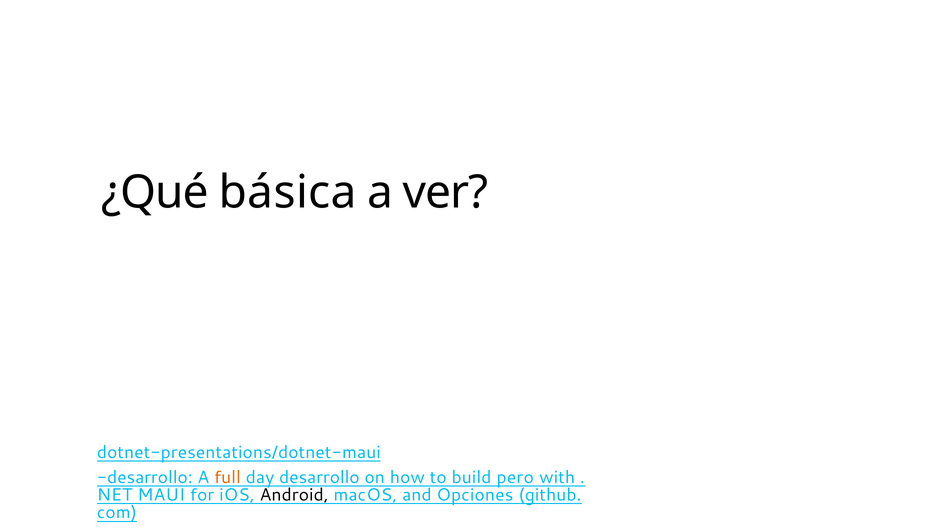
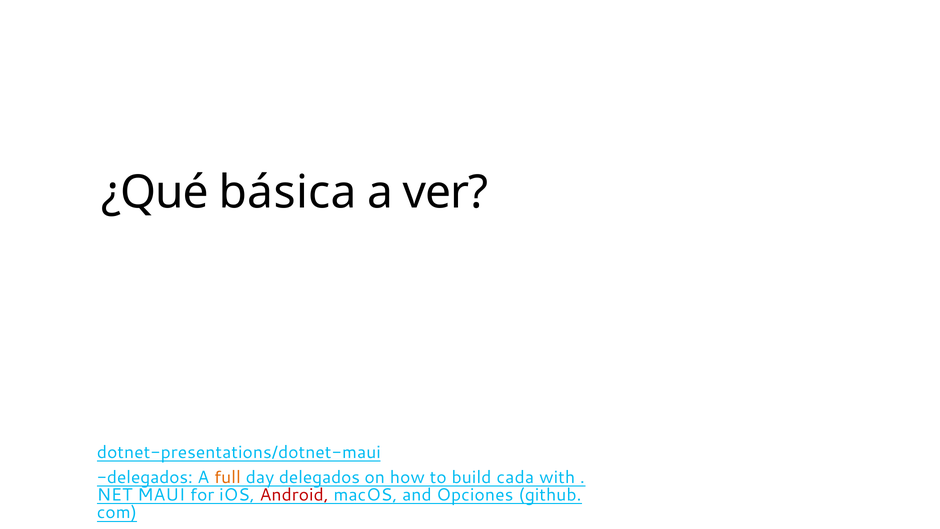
desarrollo: desarrollo -> delegados (145, 477)
day desarrollo: desarrollo -> delegados (319, 477)
pero: pero -> cada (515, 477)
Android colour: black -> red (294, 495)
